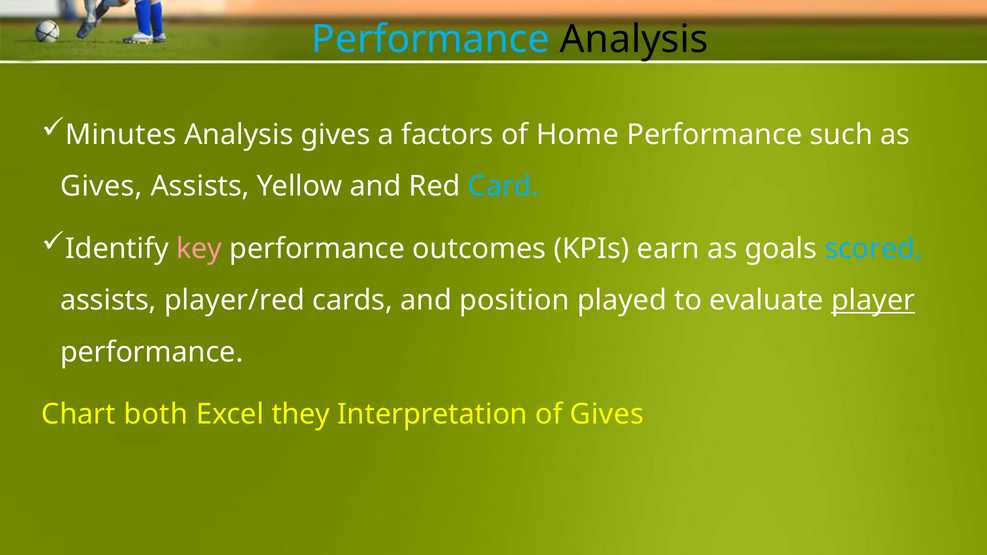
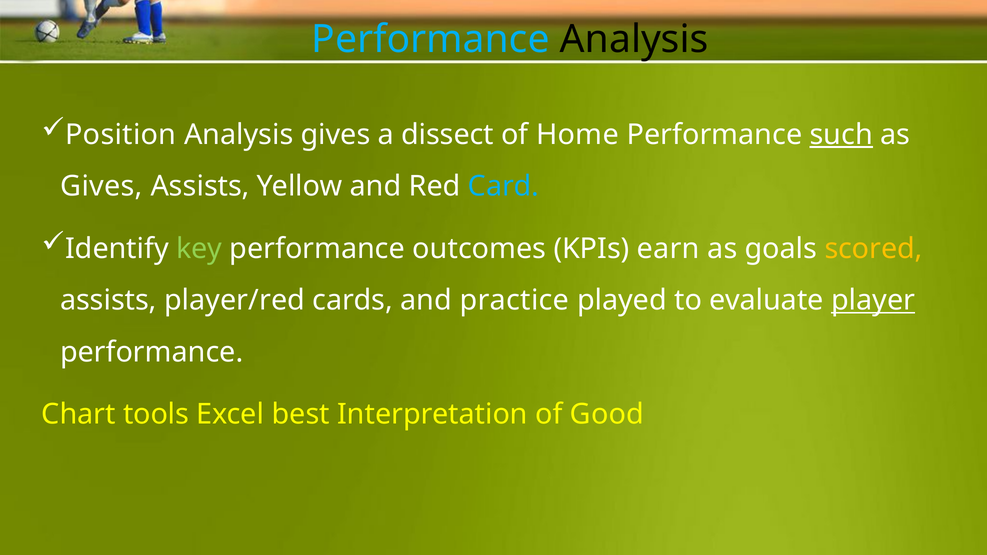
Minutes: Minutes -> Position (121, 135)
factors: factors -> dissect (448, 135)
such underline: none -> present (841, 135)
key colour: pink -> light green (199, 249)
scored colour: light blue -> yellow (874, 249)
position: position -> practice (514, 300)
both: both -> tools (156, 414)
they: they -> best (301, 414)
of Gives: Gives -> Good (607, 414)
